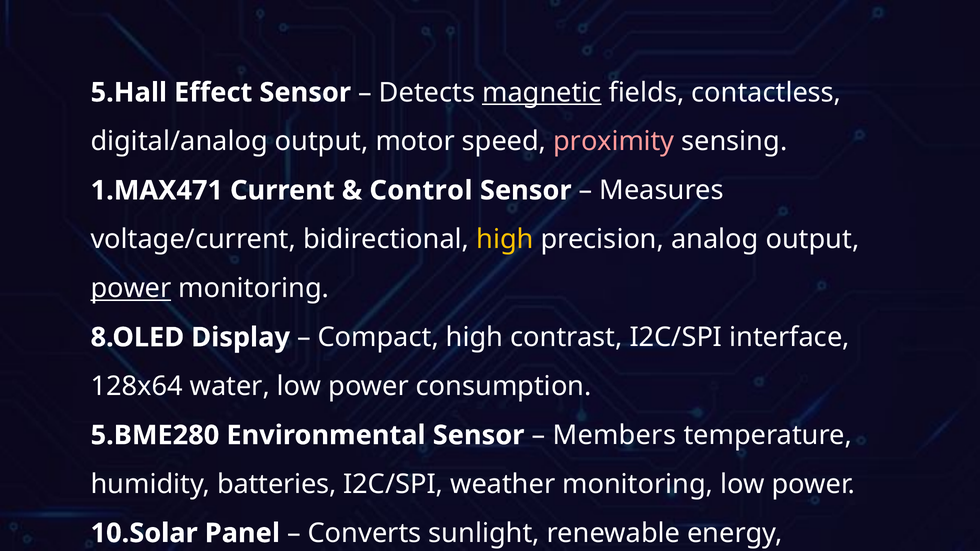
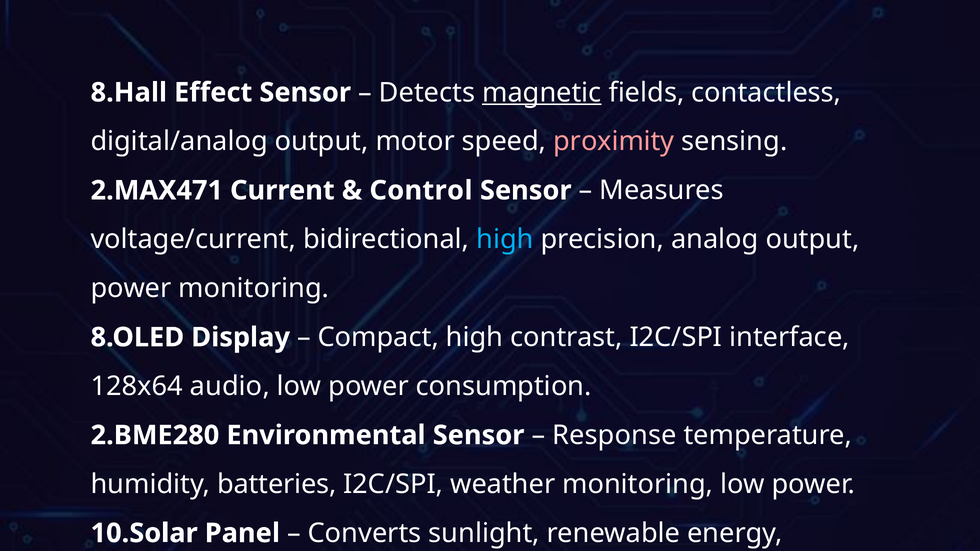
5.Hall: 5.Hall -> 8.Hall (129, 93)
1.MAX471: 1.MAX471 -> 2.MAX471 (157, 191)
high colour: yellow -> light blue (505, 240)
power underline: present -> none (131, 289)
water: water -> audio (230, 386)
5.BME280: 5.BME280 -> 2.BME280 (155, 435)
Members: Members -> Response (614, 435)
